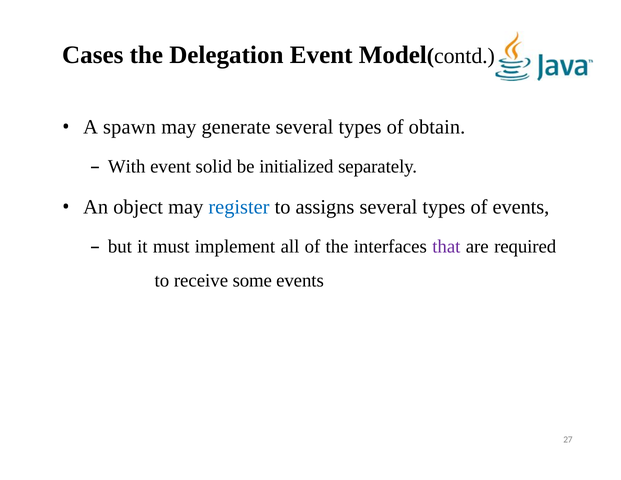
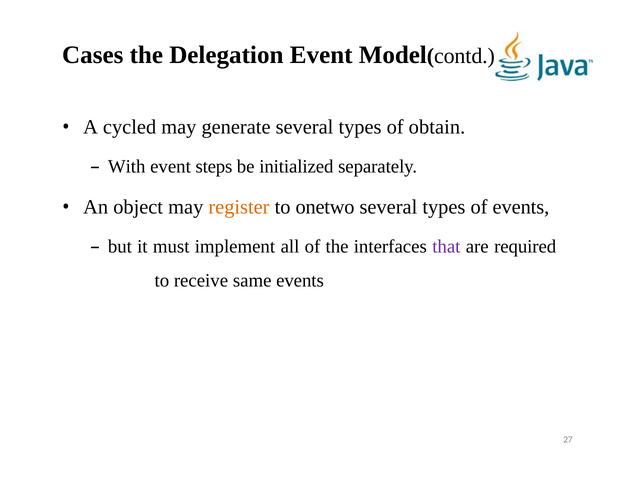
spawn: spawn -> cycled (130, 127)
solid: solid -> steps (214, 167)
register colour: blue -> orange (239, 207)
assigns: assigns -> onetwo (325, 207)
some: some -> same (252, 281)
